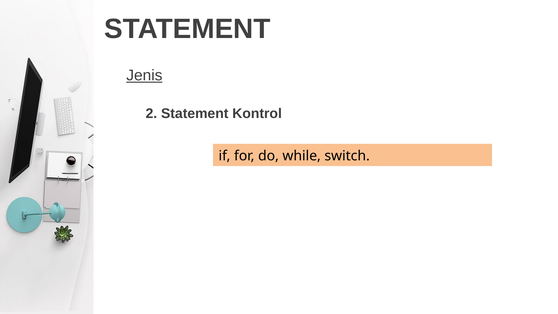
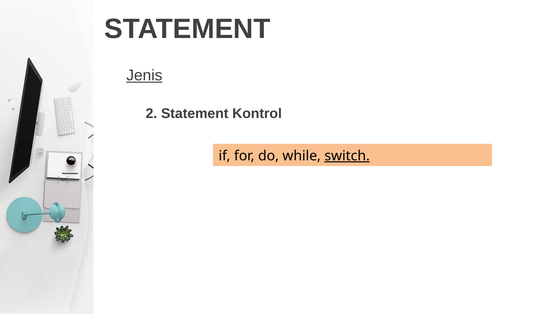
switch underline: none -> present (347, 156)
